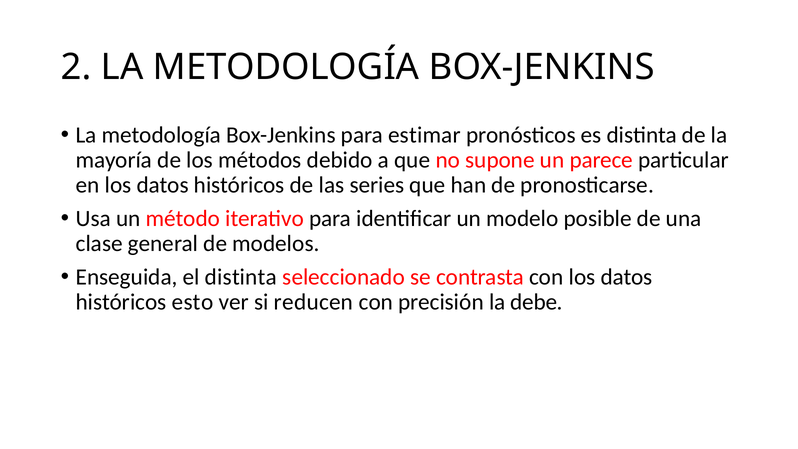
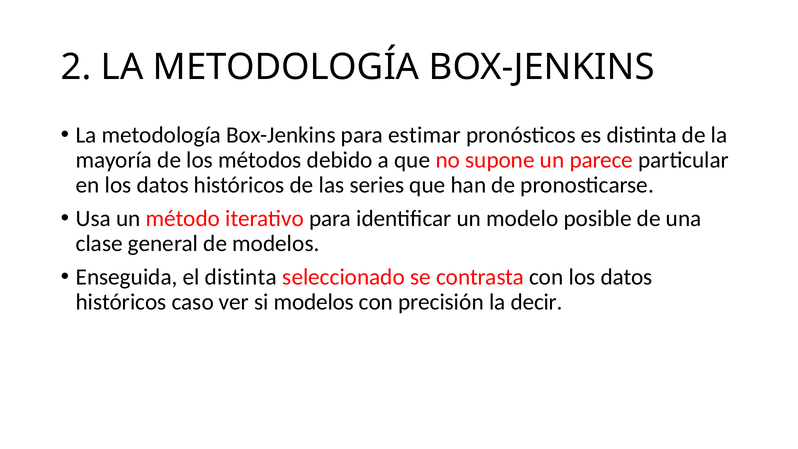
esto: esto -> caso (193, 302)
si reducen: reducen -> modelos (314, 302)
debe: debe -> decir (537, 302)
